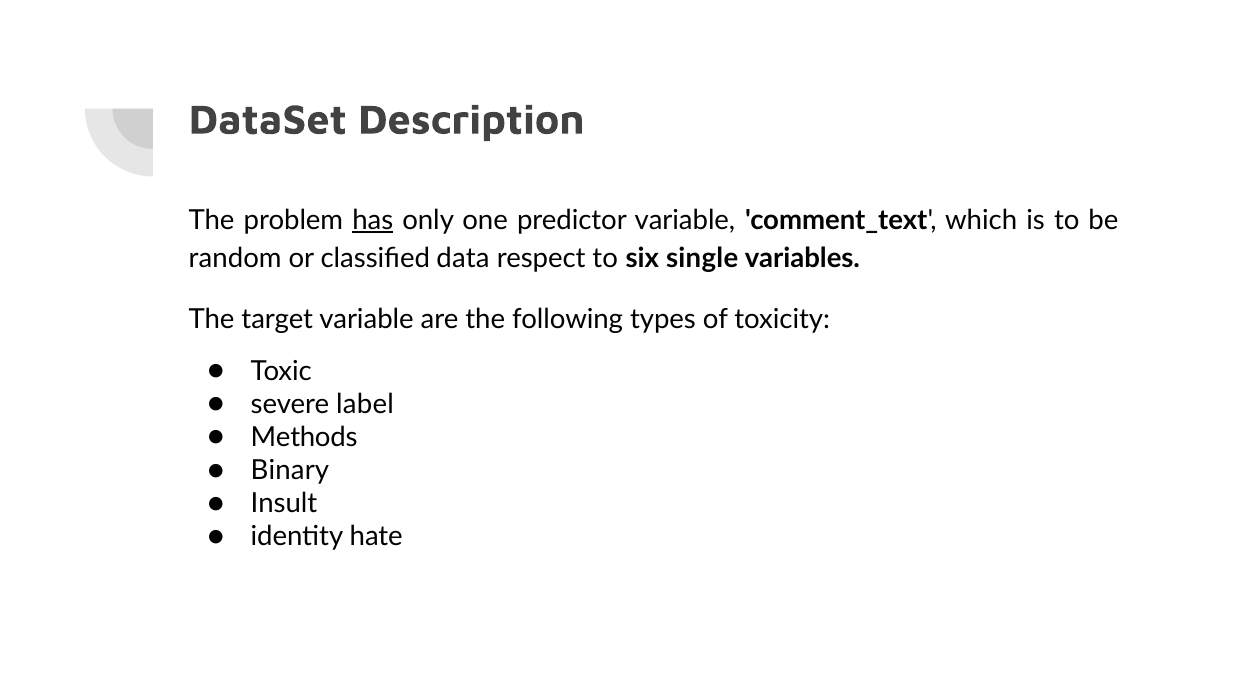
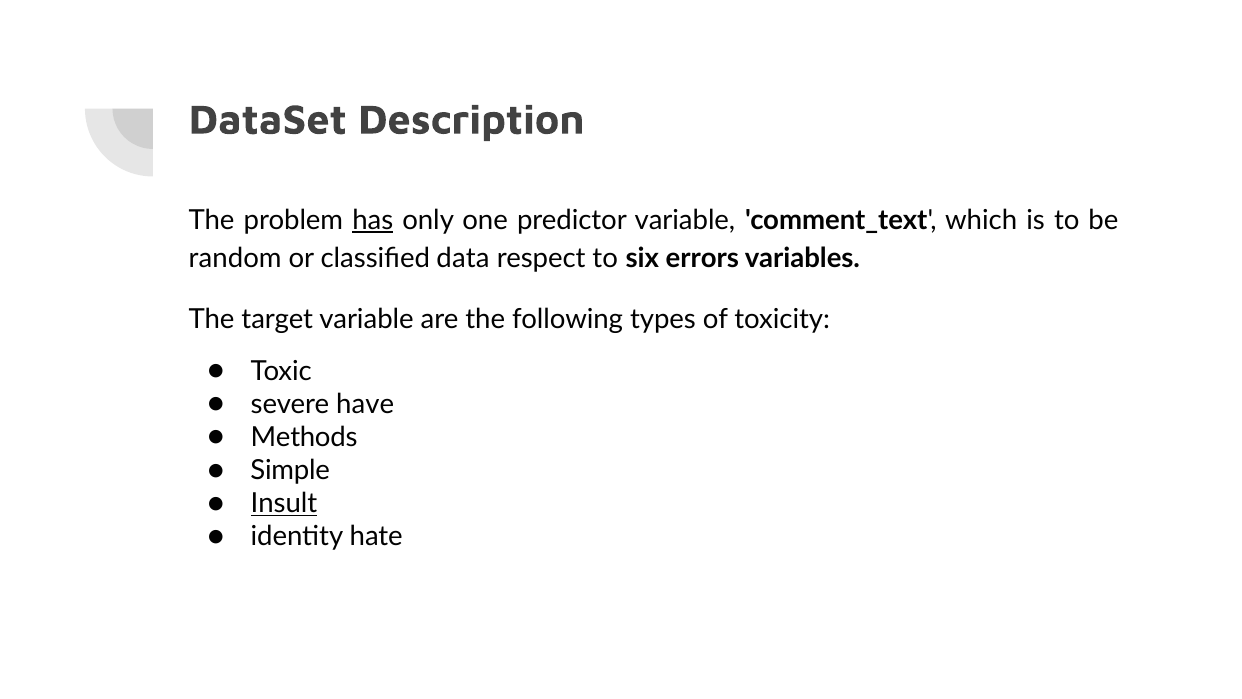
single: single -> errors (702, 258)
label: label -> have (365, 404)
Binary: Binary -> Simple (290, 470)
Insult underline: none -> present (284, 503)
